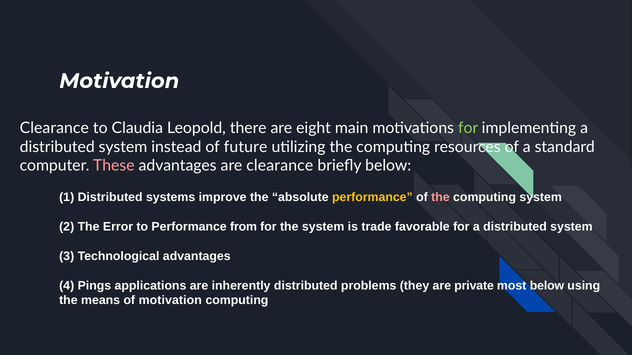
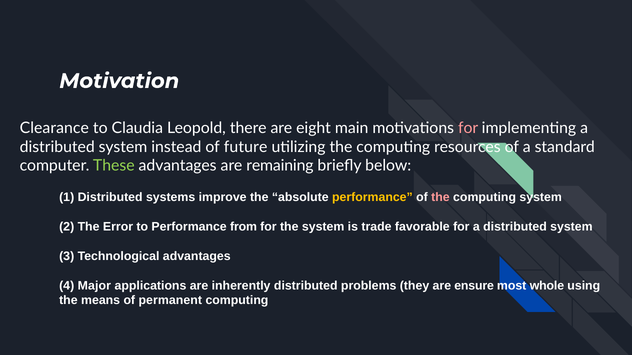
for colour: light green -> pink (468, 128)
These colour: pink -> light green (114, 166)
are clearance: clearance -> remaining (280, 166)
Pings: Pings -> Major (94, 286)
private: private -> ensure (474, 286)
most below: below -> whole (547, 286)
of motivation: motivation -> permanent (170, 301)
